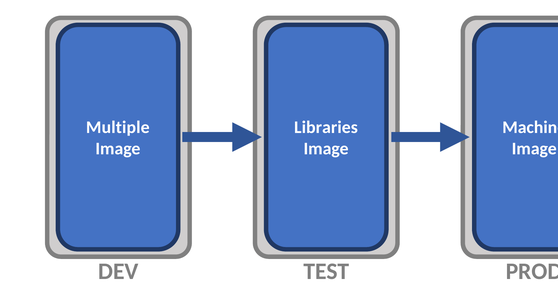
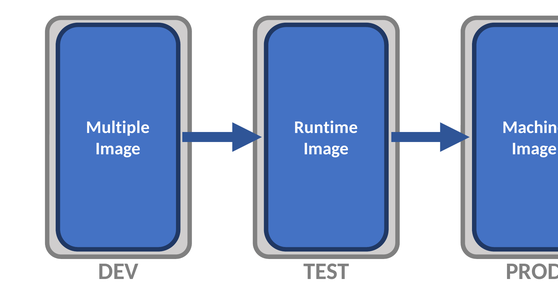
Libraries: Libraries -> Runtime (326, 127)
